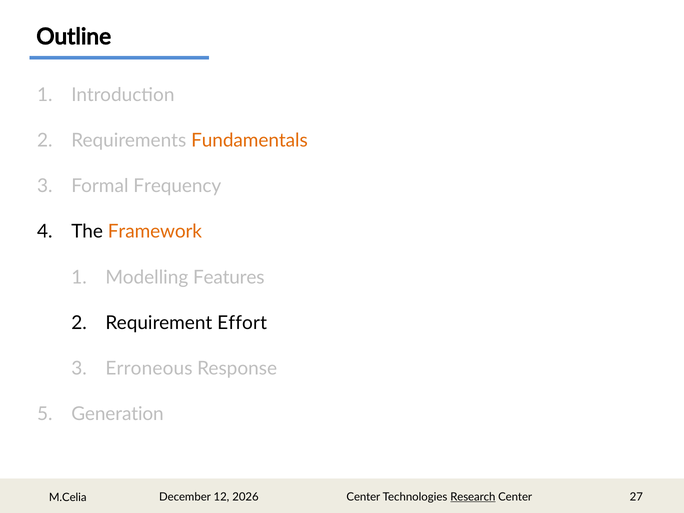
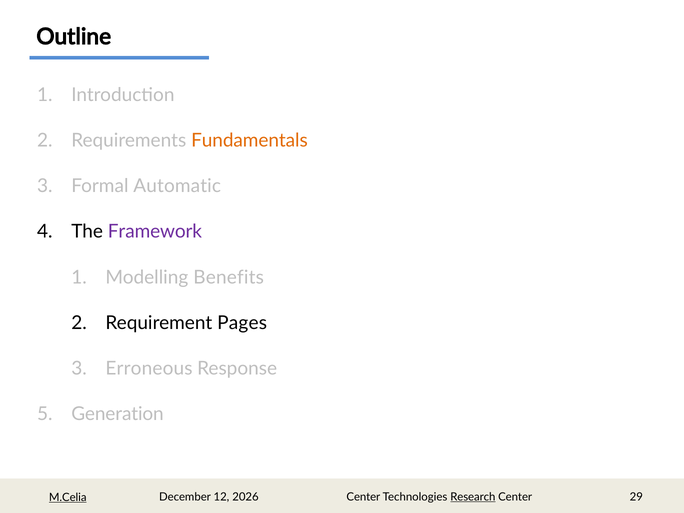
Frequency: Frequency -> Automatic (177, 186)
Framework colour: orange -> purple (155, 232)
Features: Features -> Benefits (229, 277)
Effort: Effort -> Pages (242, 323)
27: 27 -> 29 (636, 497)
M.Celia underline: none -> present (68, 497)
